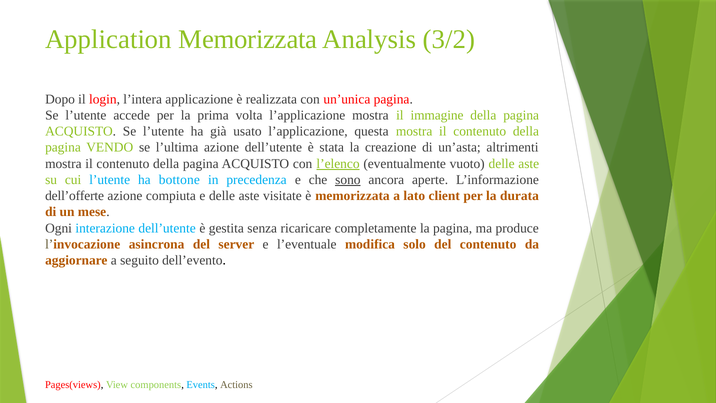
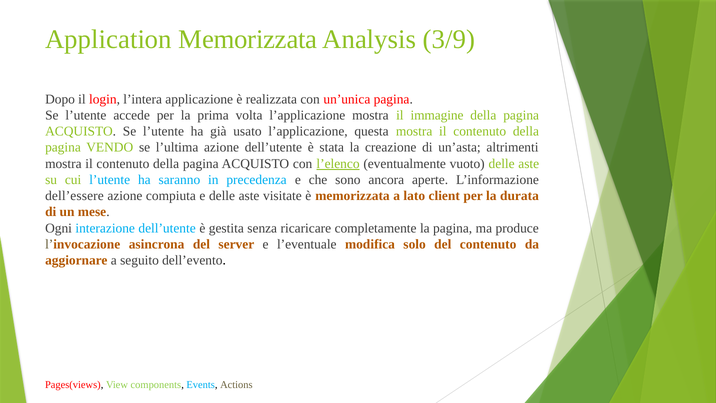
3/2: 3/2 -> 3/9 (449, 39)
bottone: bottone -> saranno (179, 180)
sono underline: present -> none (348, 180)
dell’offerte: dell’offerte -> dell’essere (74, 196)
